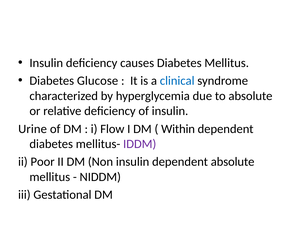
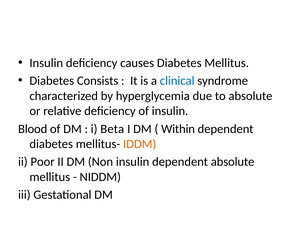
Glucose: Glucose -> Consists (98, 81)
Urine: Urine -> Blood (33, 129)
Flow: Flow -> Beta (112, 129)
IDDM colour: purple -> orange (140, 144)
